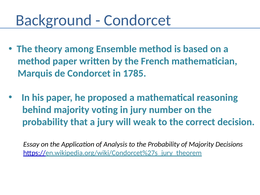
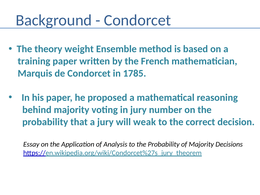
among: among -> weight (79, 49)
method: method -> training (34, 61)
